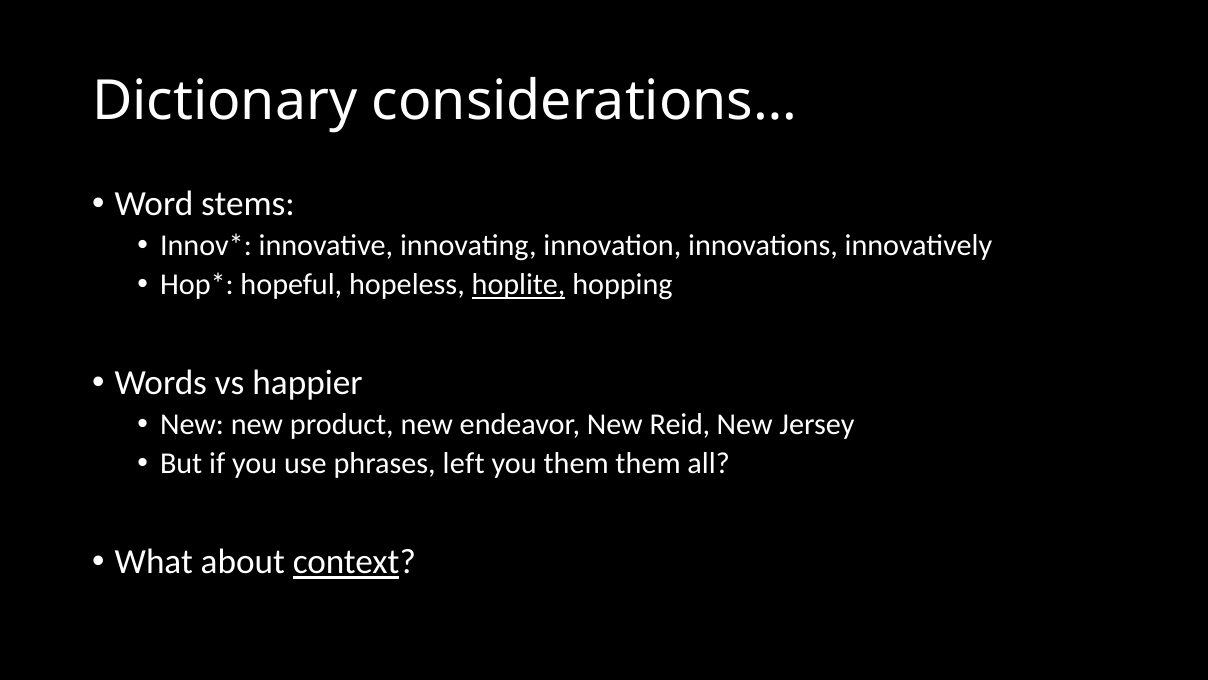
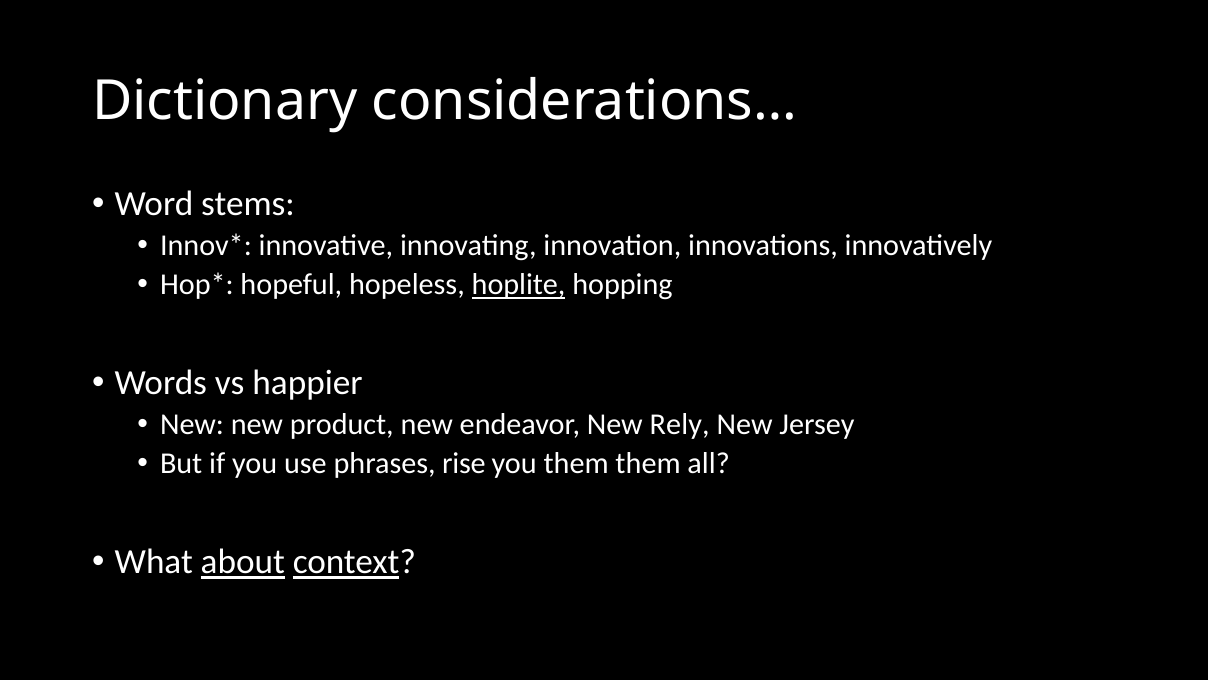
Reid: Reid -> Rely (680, 425)
left: left -> rise (464, 464)
about underline: none -> present (243, 562)
